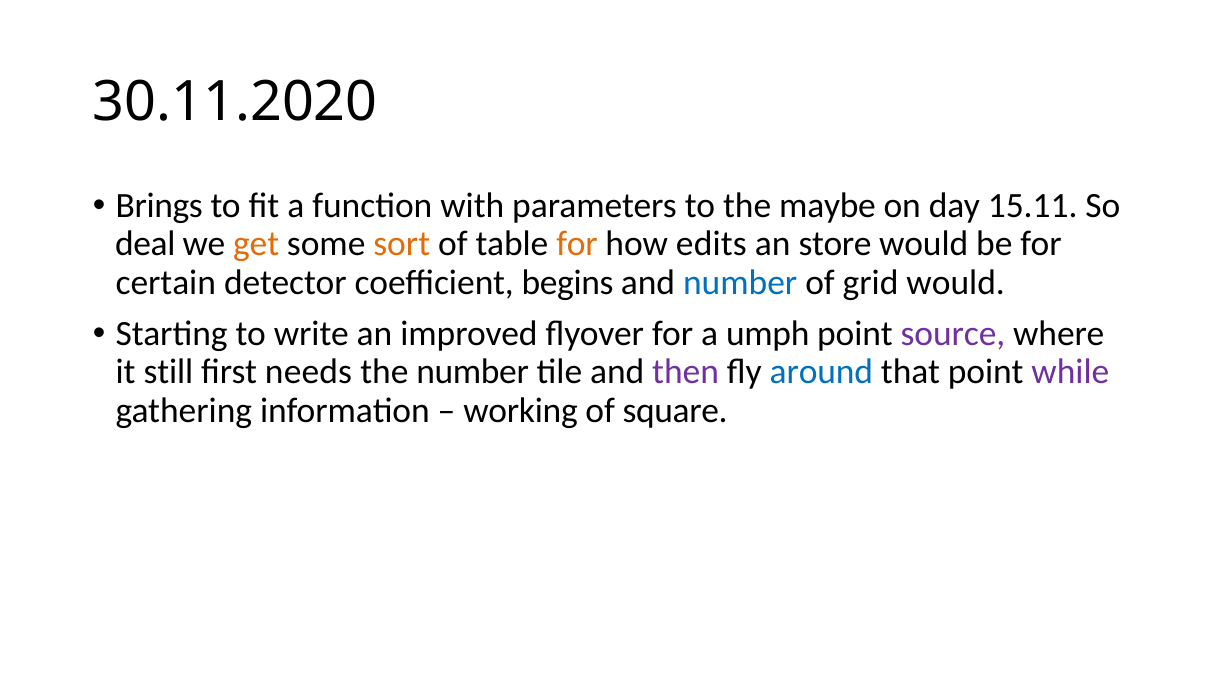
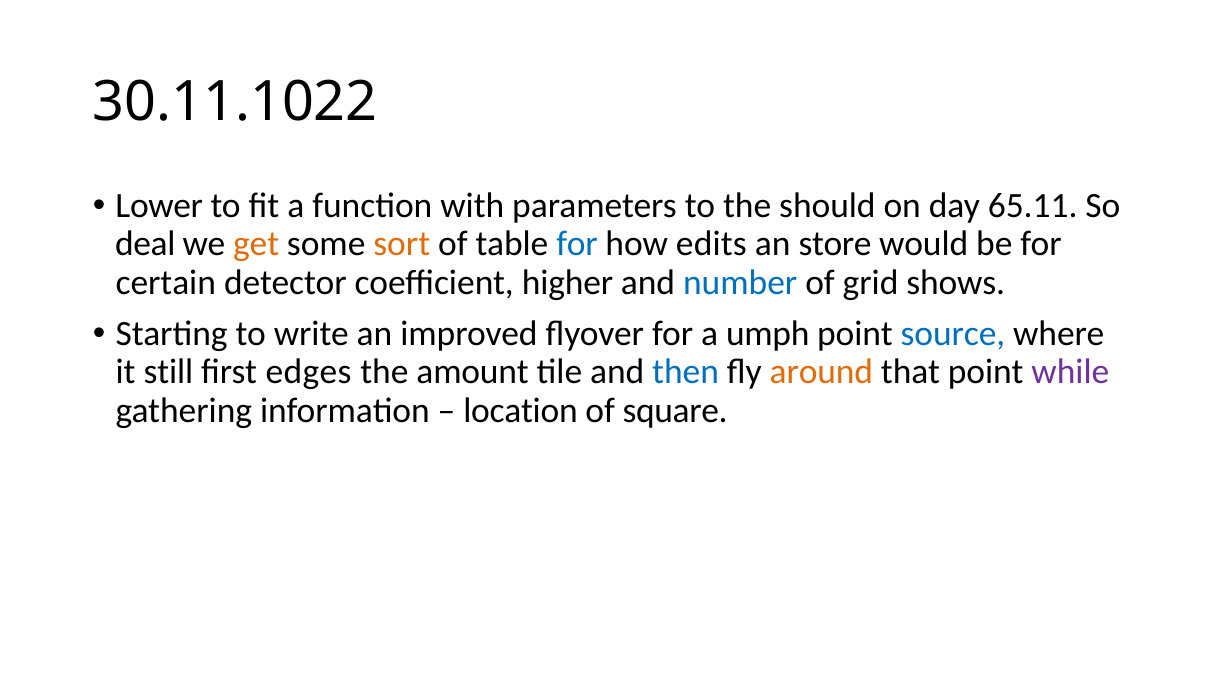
30.11.2020: 30.11.2020 -> 30.11.1022 (235, 102)
Brings: Brings -> Lower (159, 206)
maybe: maybe -> should (827, 206)
15.11: 15.11 -> 65.11 (1033, 206)
for colour: orange -> blue (577, 244)
begins: begins -> higher (567, 282)
grid would: would -> shows (956, 282)
source colour: purple -> blue (953, 333)
needs: needs -> edges (308, 372)
the number: number -> amount (473, 372)
then colour: purple -> blue (686, 372)
around colour: blue -> orange (821, 372)
working: working -> location (521, 410)
